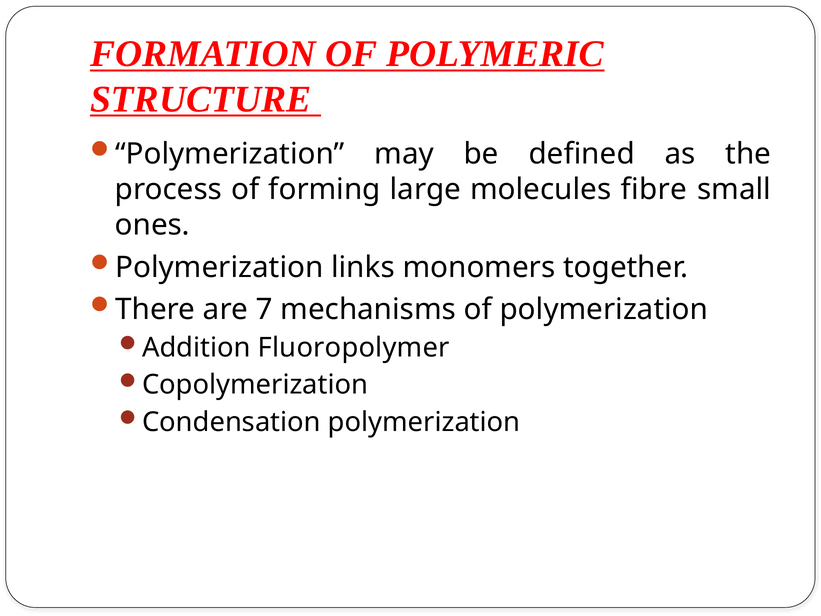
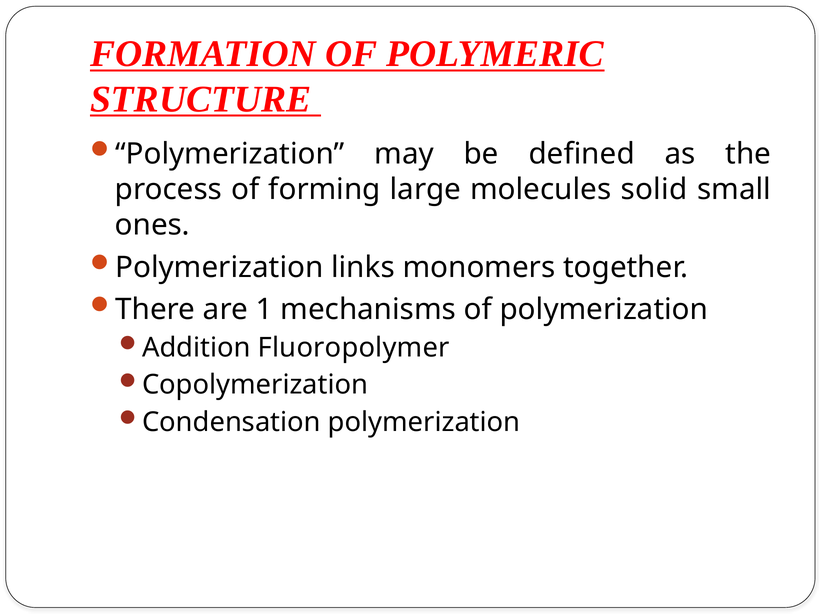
fibre: fibre -> solid (654, 189)
7: 7 -> 1 (264, 309)
